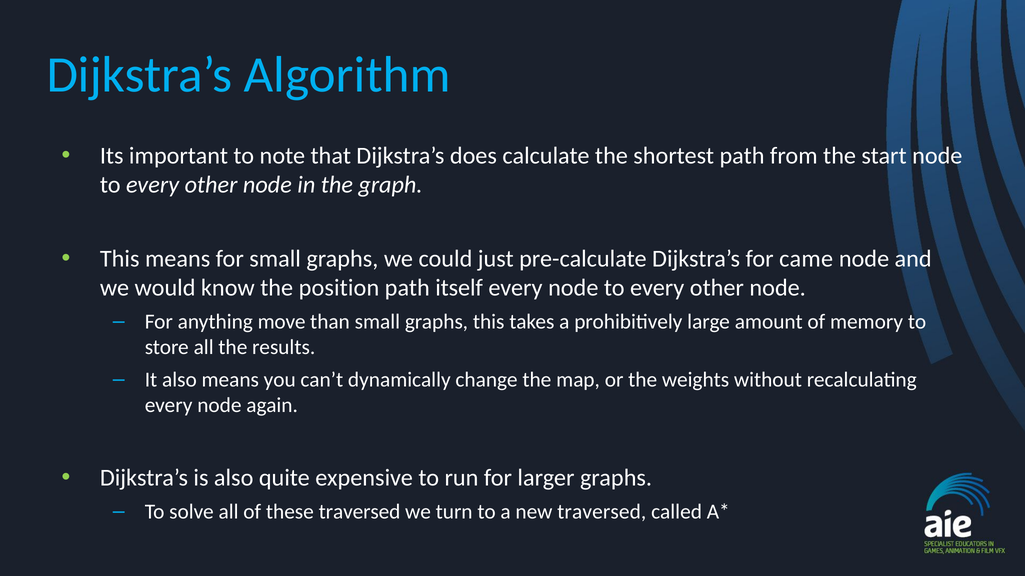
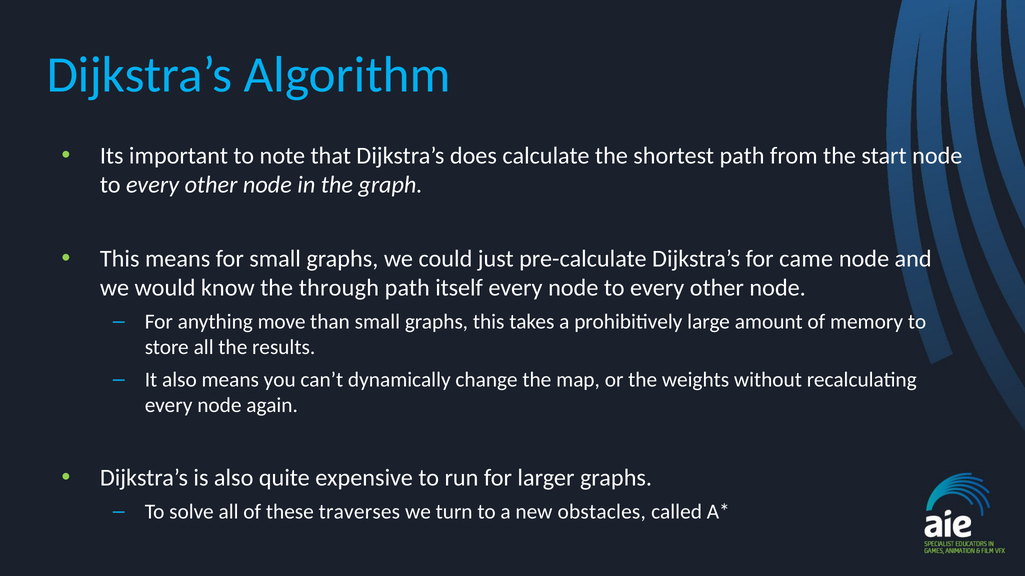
position: position -> through (339, 288)
these traversed: traversed -> traverses (359, 512)
new traversed: traversed -> obstacles (602, 512)
